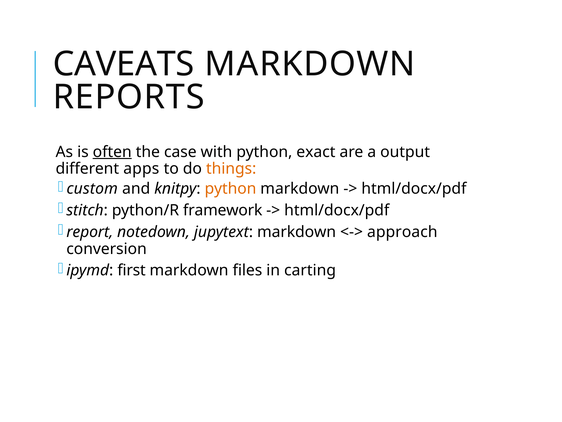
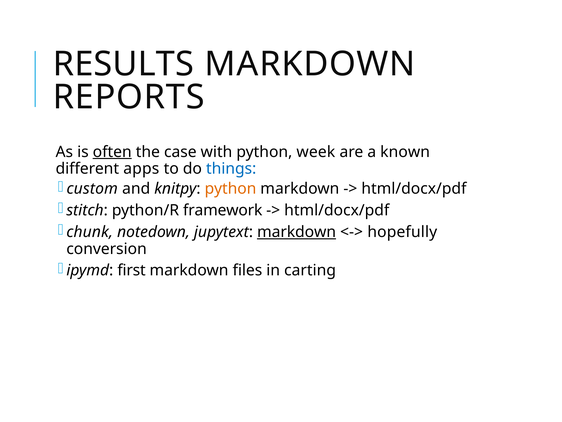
CAVEATS: CAVEATS -> RESULTS (123, 64)
exact: exact -> week (316, 152)
output: output -> known (405, 152)
things colour: orange -> blue (231, 169)
report: report -> chunk (90, 232)
markdown underline: none -> present (297, 232)
approach: approach -> hopefully (402, 232)
